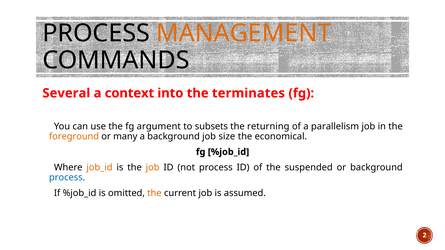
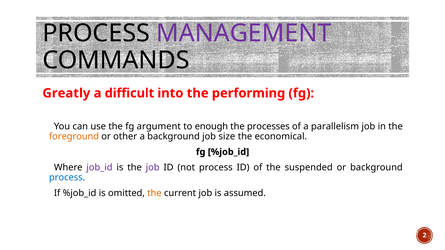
MANAGEMENT colour: orange -> purple (244, 33)
Several: Several -> Greatly (66, 93)
context: context -> difficult (129, 93)
terminates: terminates -> performing (249, 93)
subsets: subsets -> enough (211, 126)
returning: returning -> processes (268, 126)
many: many -> other (125, 136)
job_id colour: orange -> purple (99, 168)
job colour: orange -> purple (153, 168)
